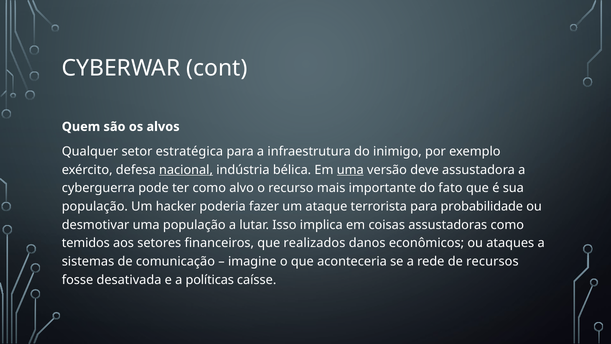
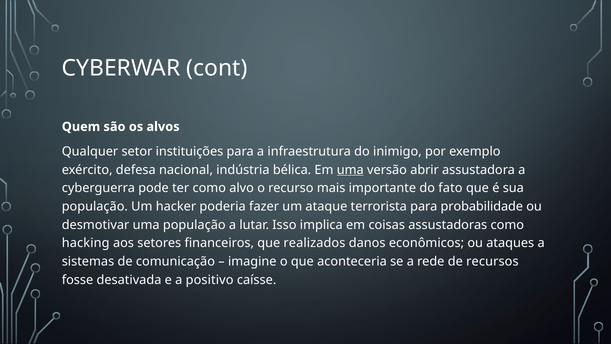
estratégica: estratégica -> instituições (189, 151)
nacional underline: present -> none (186, 170)
deve: deve -> abrir (425, 170)
temidos: temidos -> hacking (86, 243)
políticas: políticas -> positivo (210, 280)
